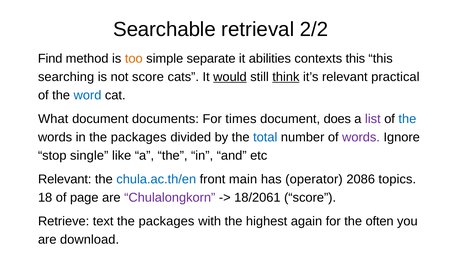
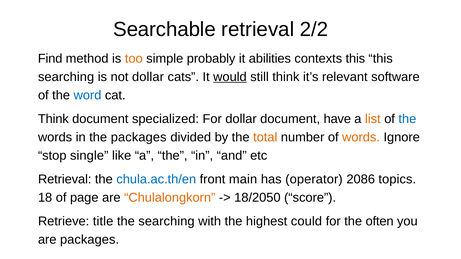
separate: separate -> probably (211, 59)
not score: score -> dollar (148, 77)
think underline: present -> none (286, 77)
practical: practical -> software (395, 77)
What: What -> Think (53, 119)
documents: documents -> specialized (166, 119)
For times: times -> dollar (241, 119)
does: does -> have (337, 119)
list colour: purple -> orange (373, 119)
total colour: blue -> orange (265, 137)
words colour: purple -> orange (361, 137)
Relevant: Relevant -> Retrieval (65, 180)
Chulalongkorn colour: purple -> orange (170, 198)
18/2061: 18/2061 -> 18/2050 (257, 198)
text: text -> title (103, 222)
packages: packages -> searching (166, 222)
again: again -> could (306, 222)
are download: download -> packages (90, 240)
